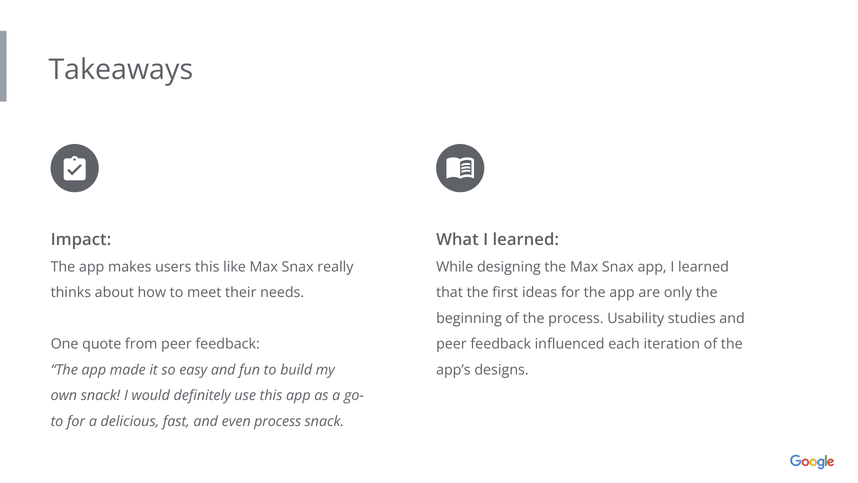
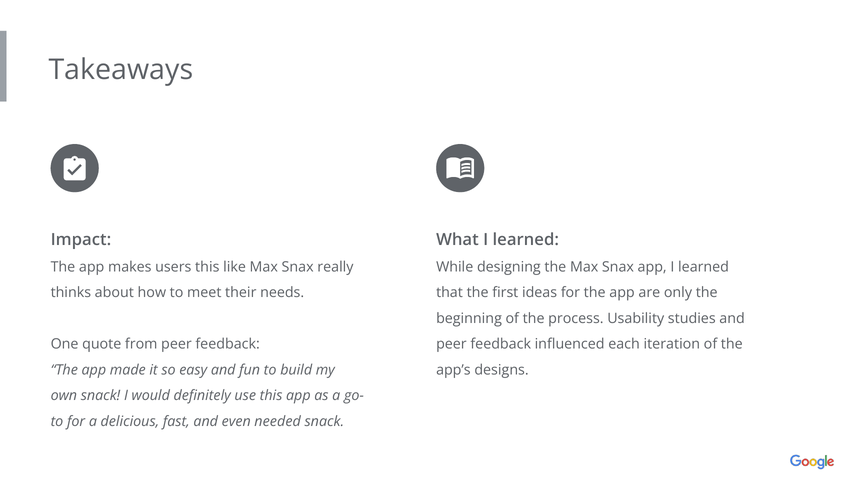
even process: process -> needed (278, 421)
